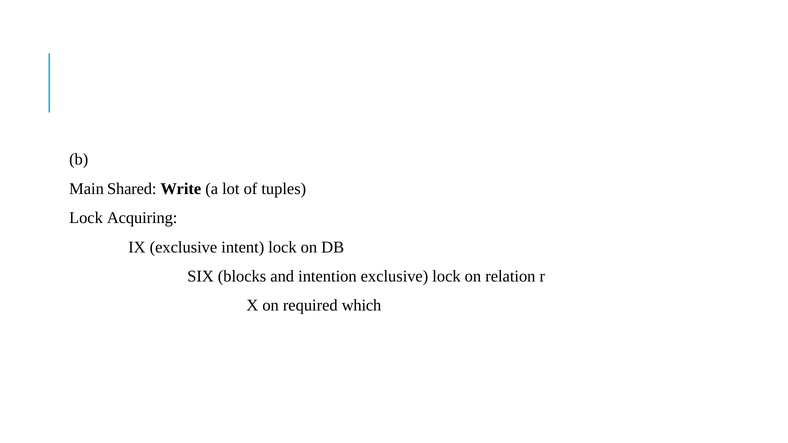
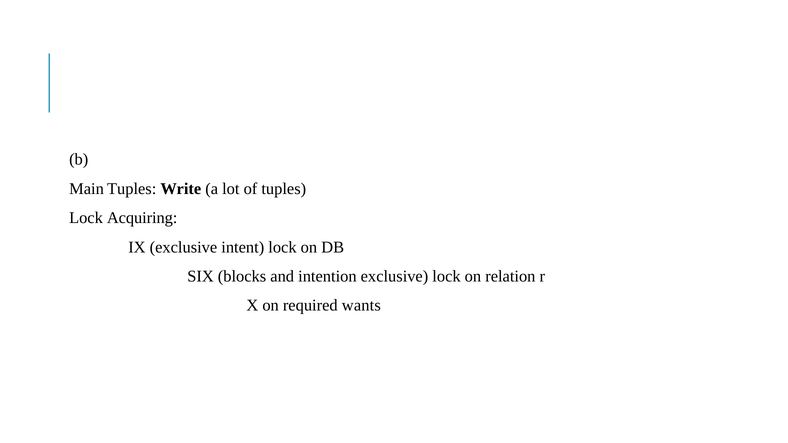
Main Shared: Shared -> Tuples (132, 189)
which: which -> wants (361, 306)
